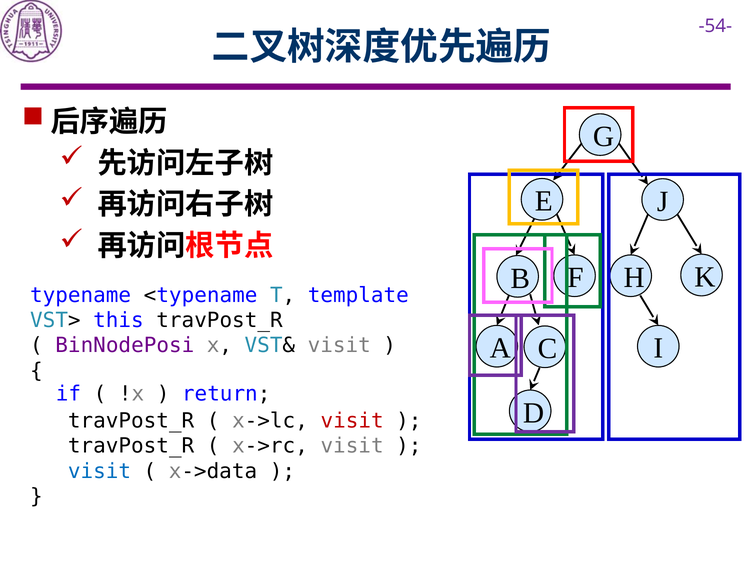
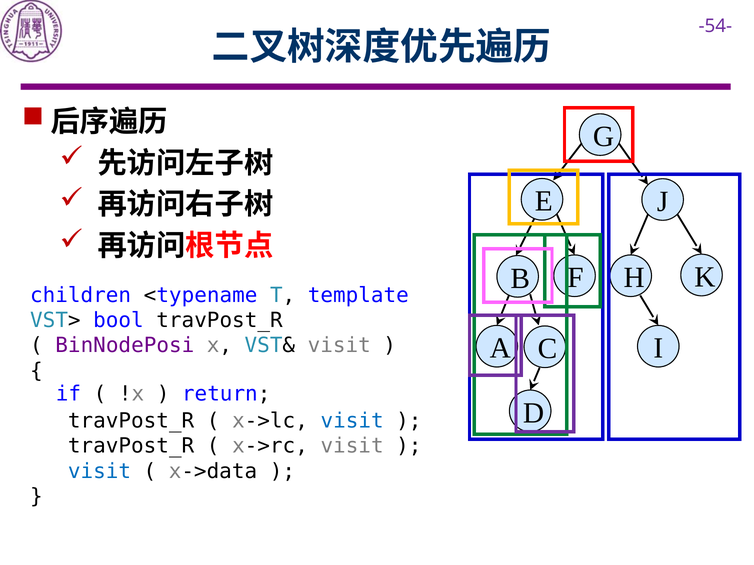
typename: typename -> children (81, 296)
this: this -> bool (118, 321)
visit colour: red -> blue (352, 421)
